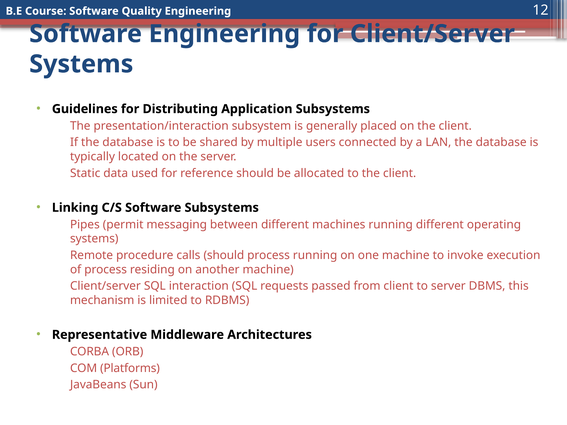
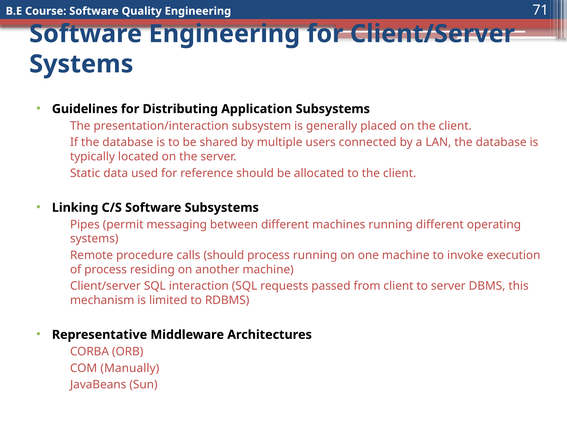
12: 12 -> 71 (541, 10)
Platforms: Platforms -> Manually (130, 368)
